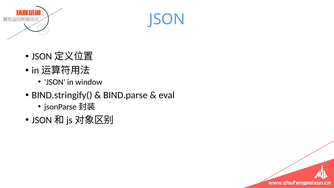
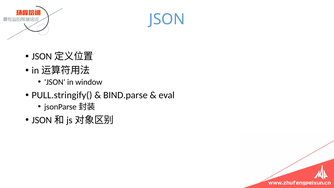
BIND.stringify(: BIND.stringify( -> PULL.stringify( (62, 95)
